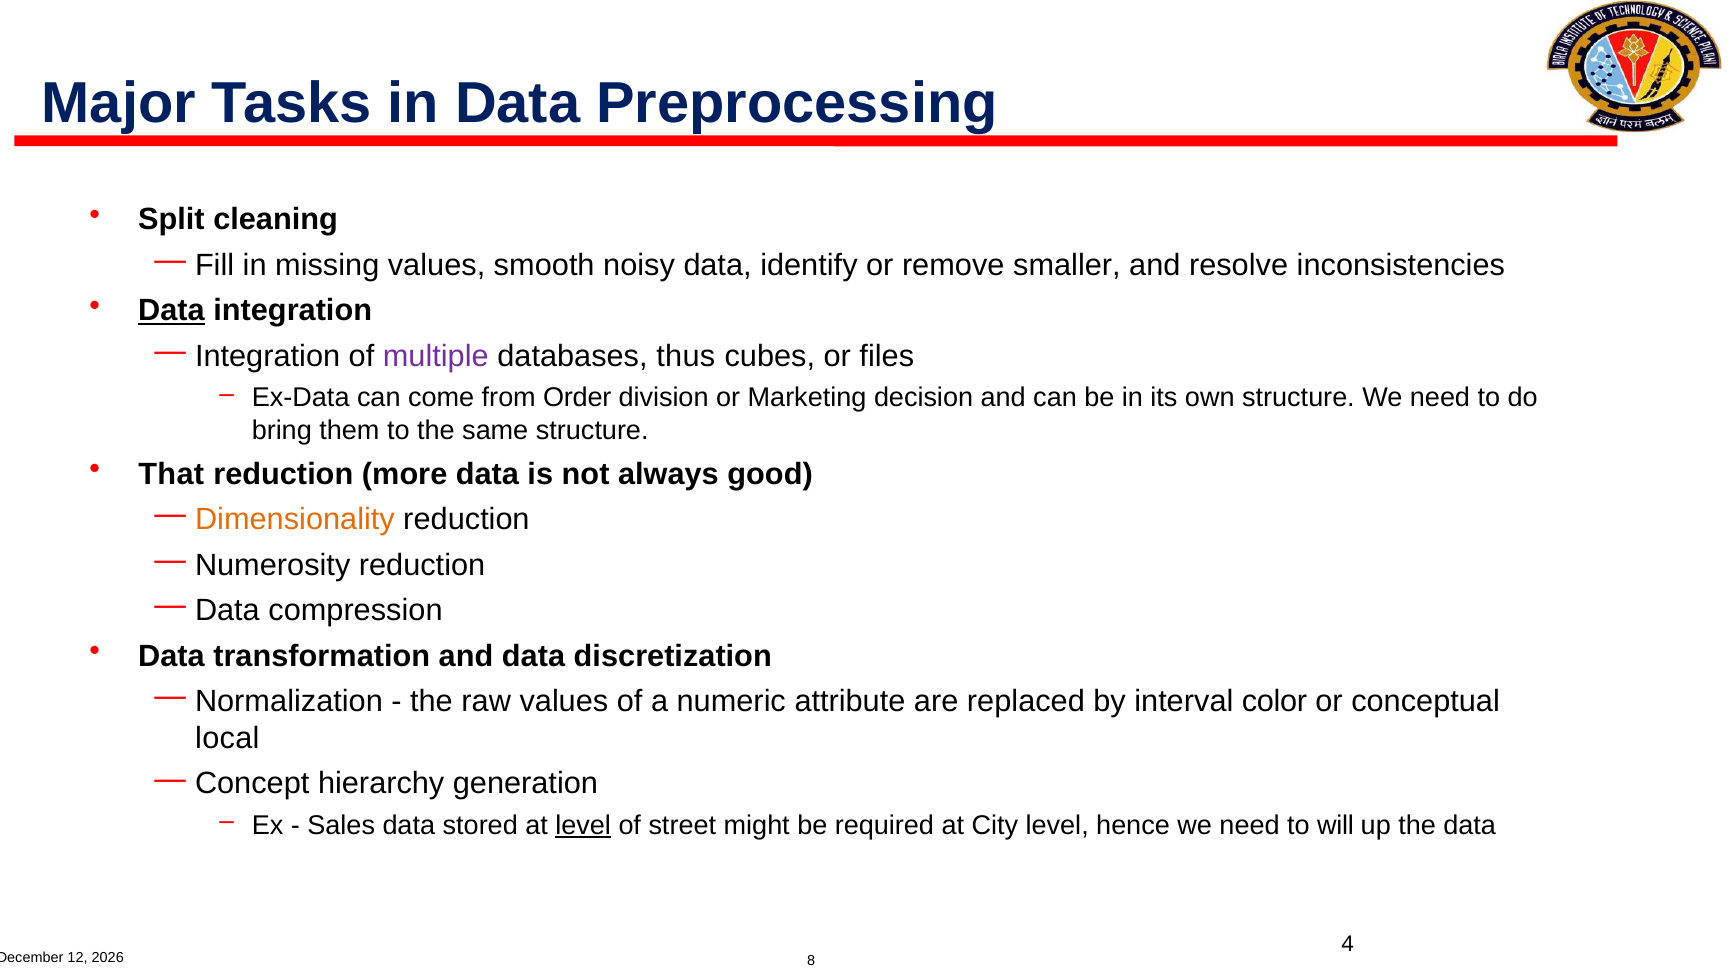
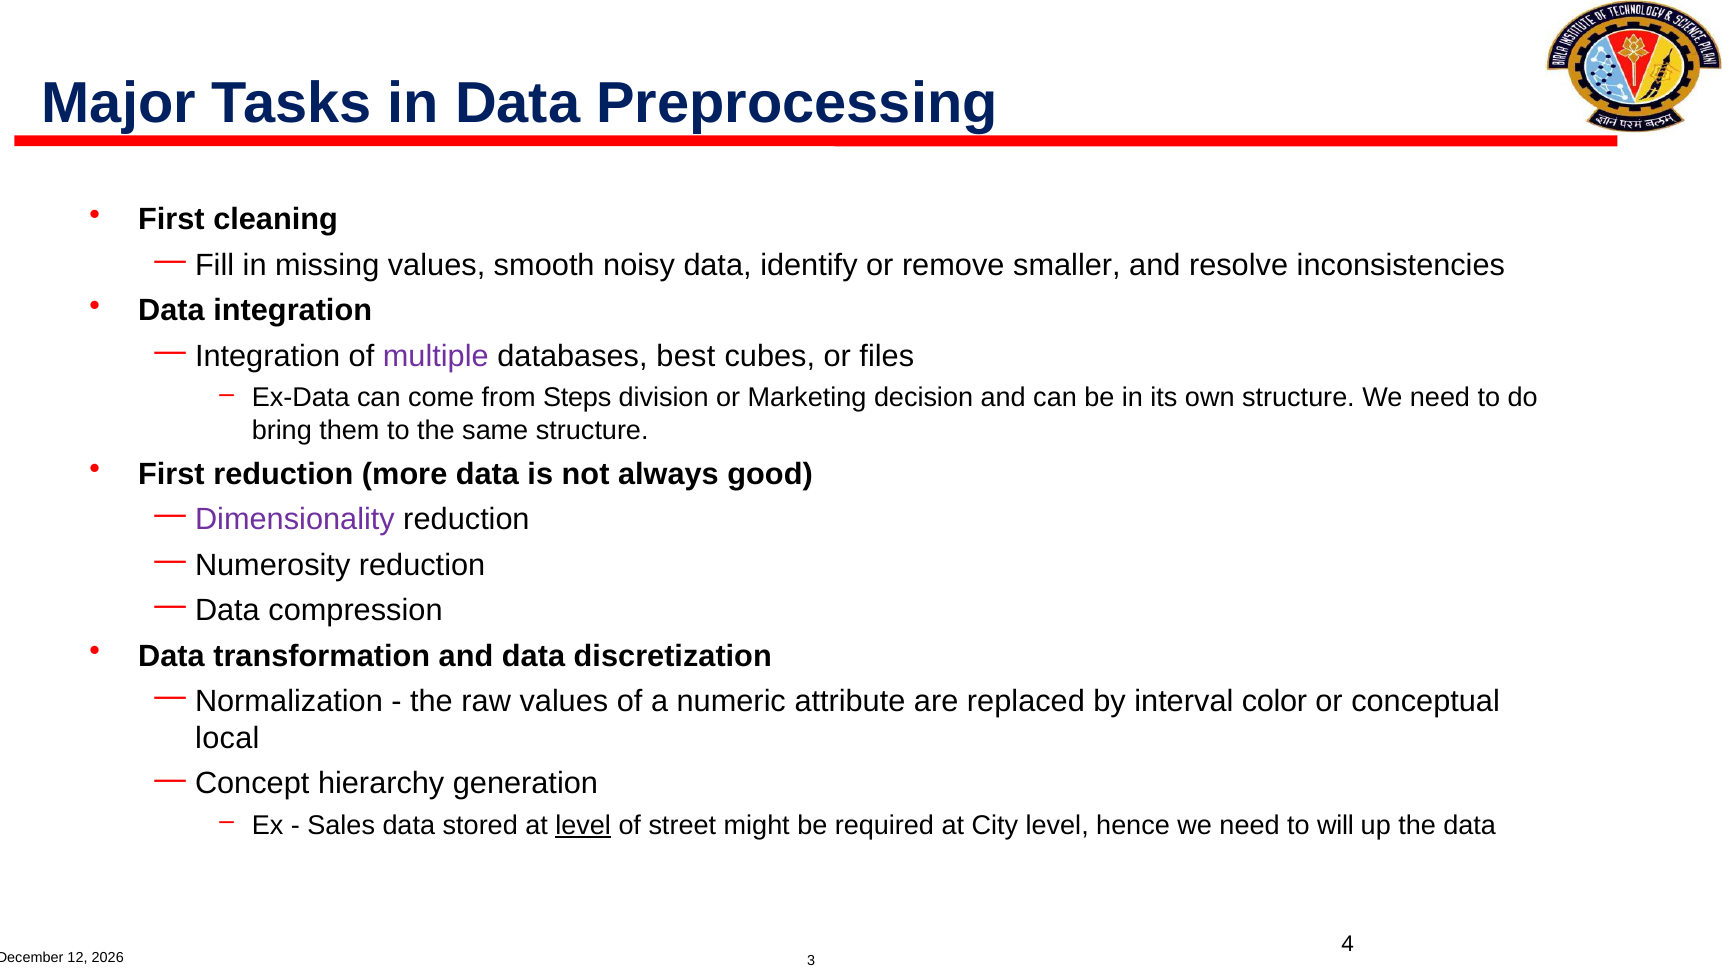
Split: Split -> First (171, 220)
Data underline: present -> none (171, 311)
thus: thus -> best (686, 356)
Order: Order -> Steps (577, 398)
That: That -> First (171, 474)
Dimensionality colour: orange -> purple (295, 519)
8: 8 -> 3 (811, 960)
